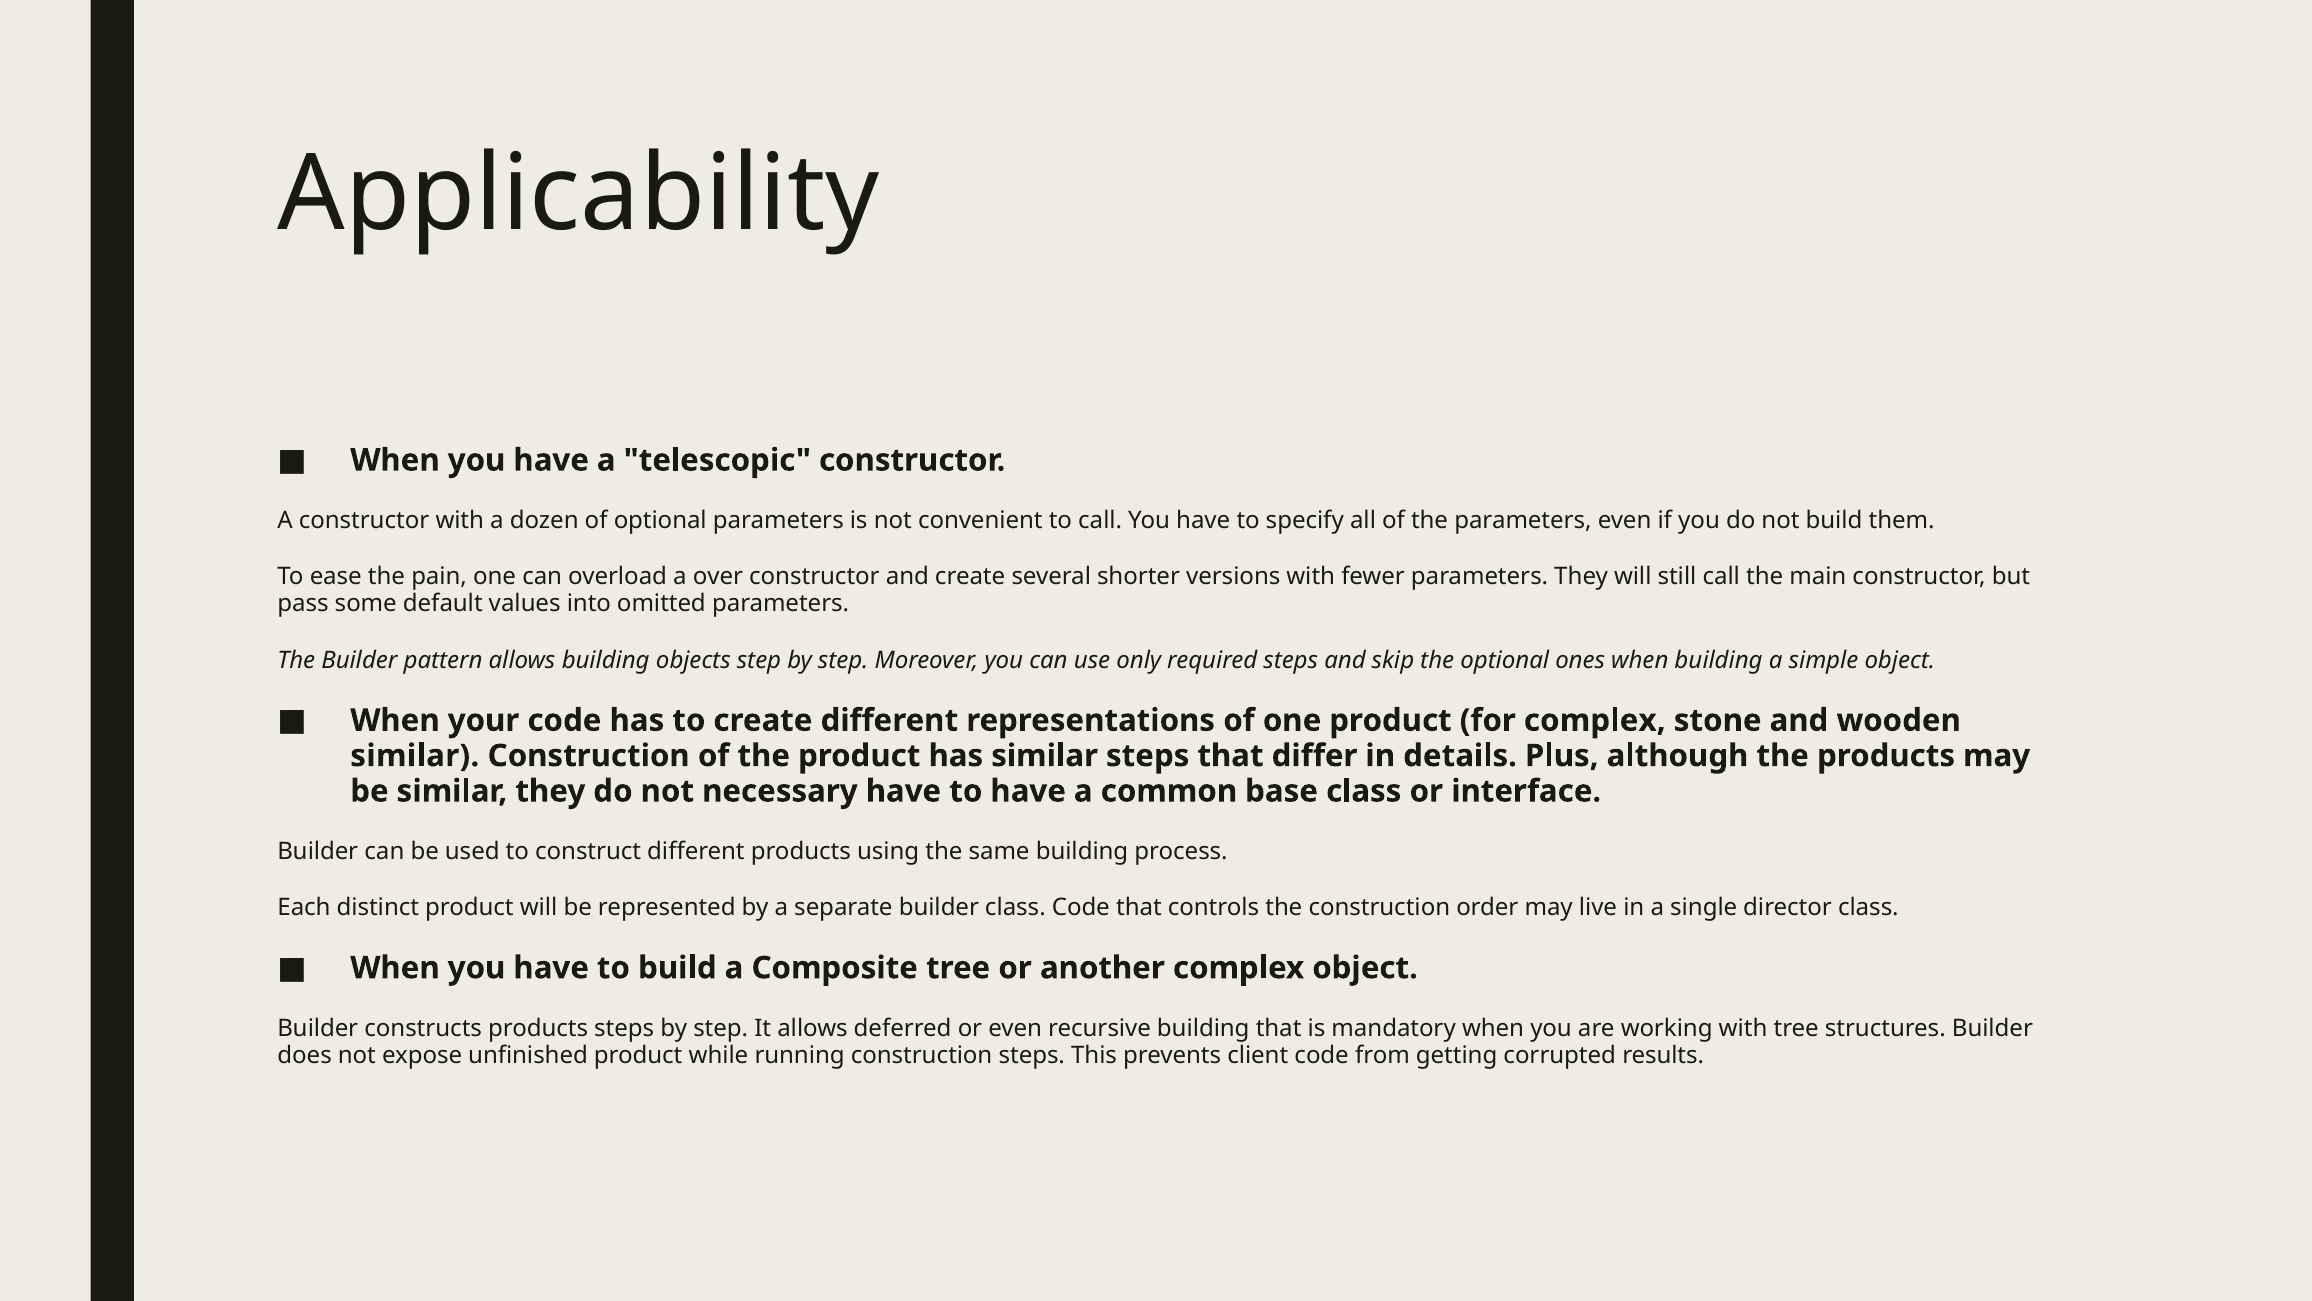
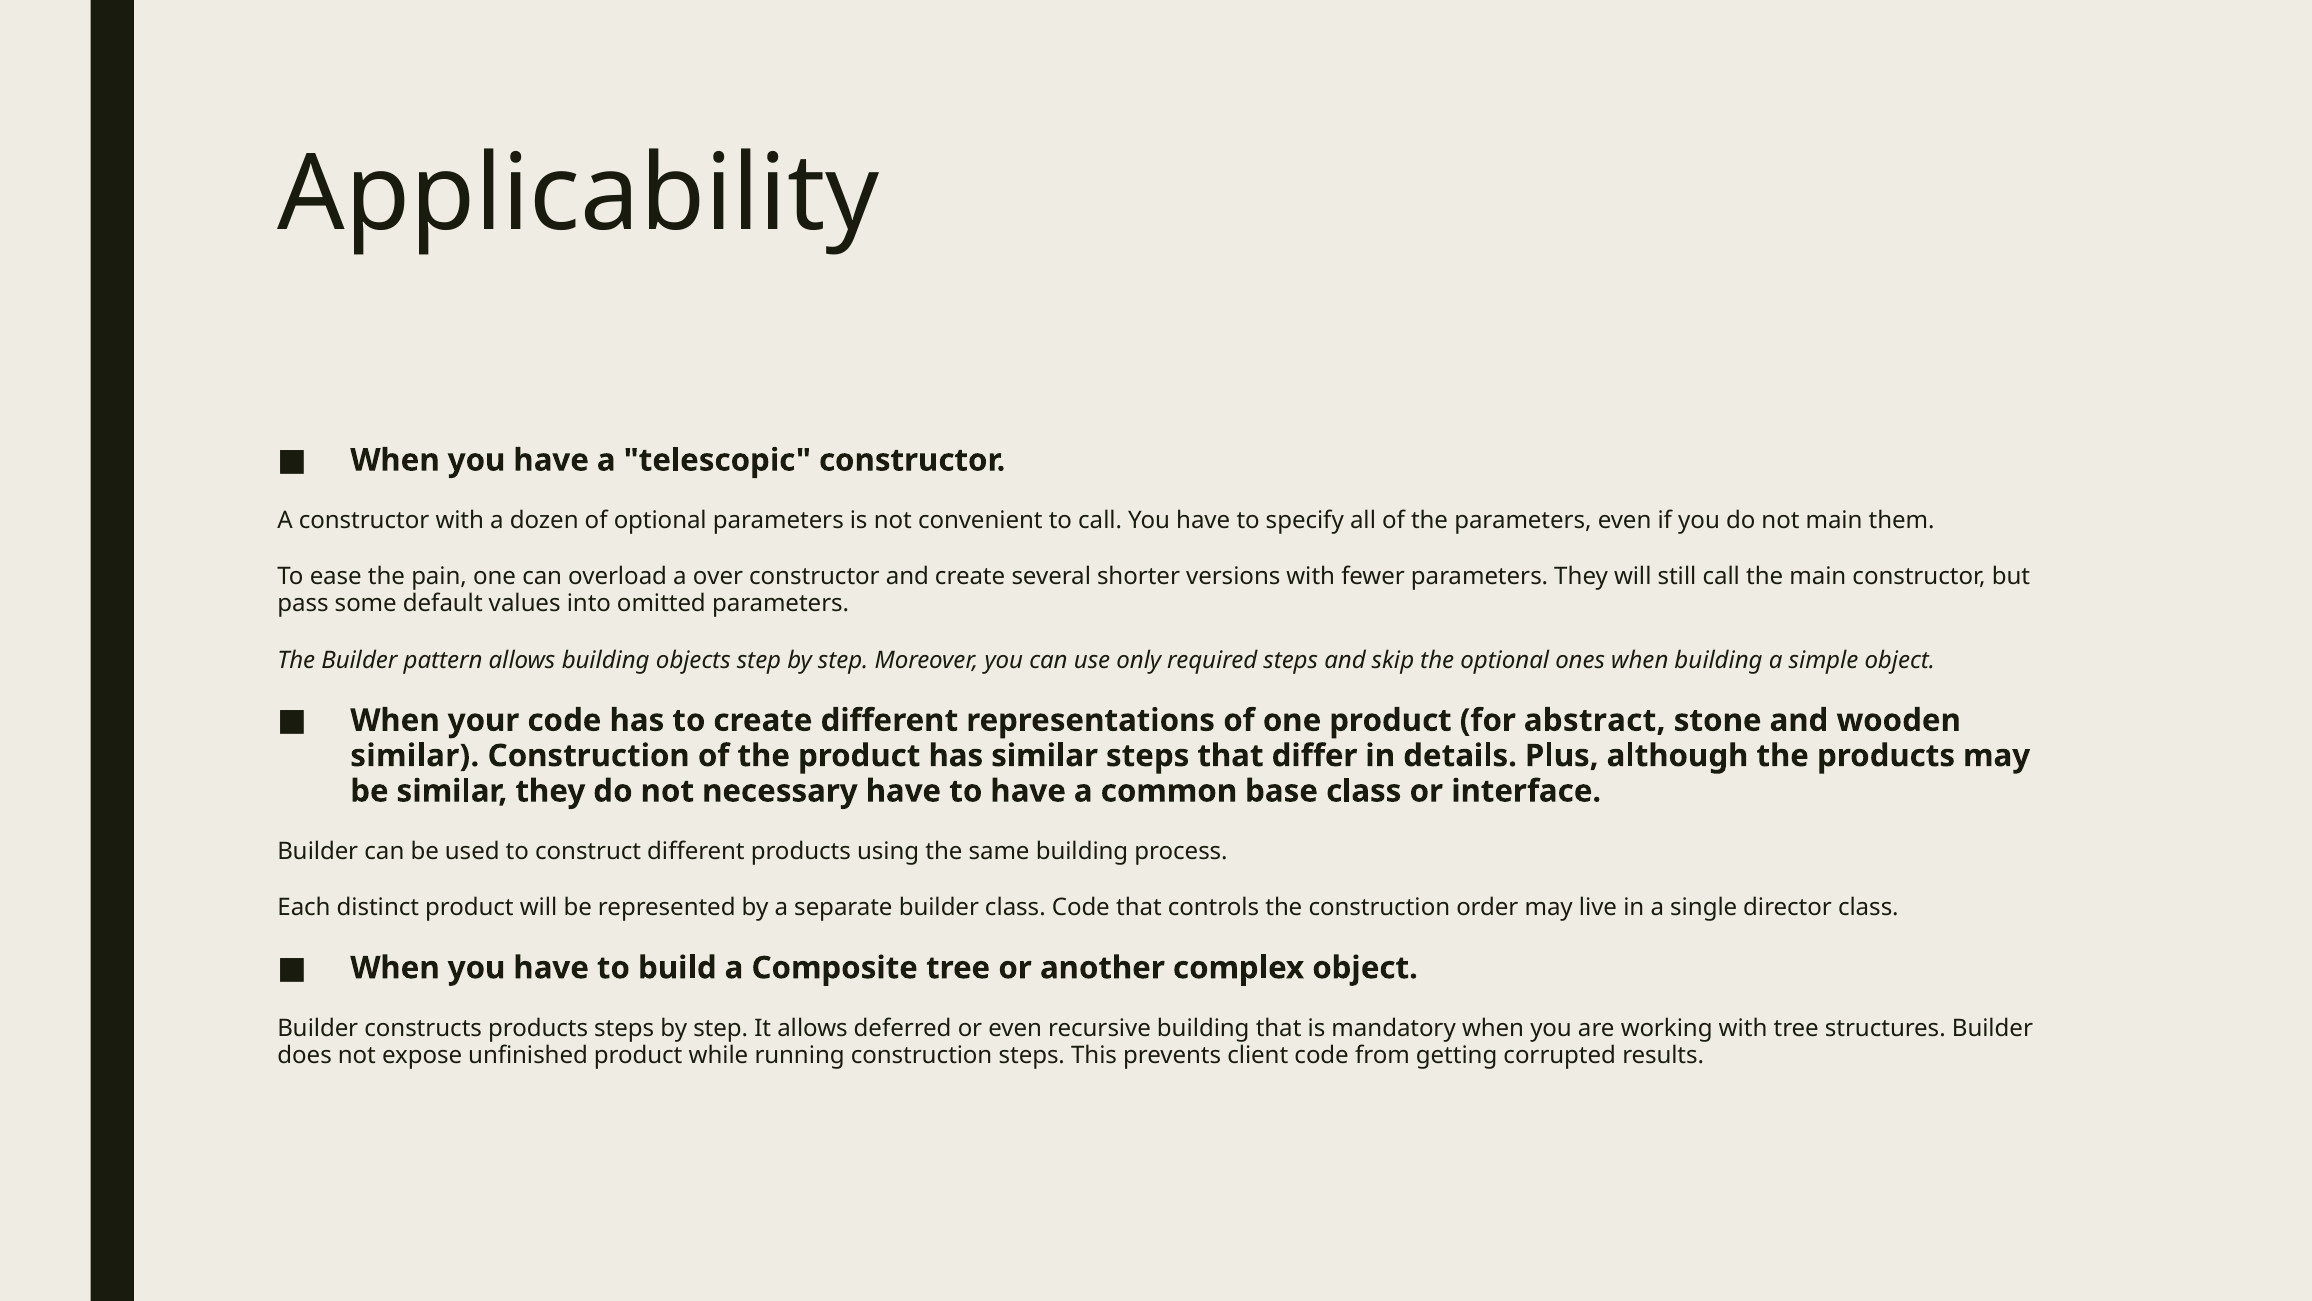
not build: build -> main (1834, 520)
for complex: complex -> abstract (1595, 720)
